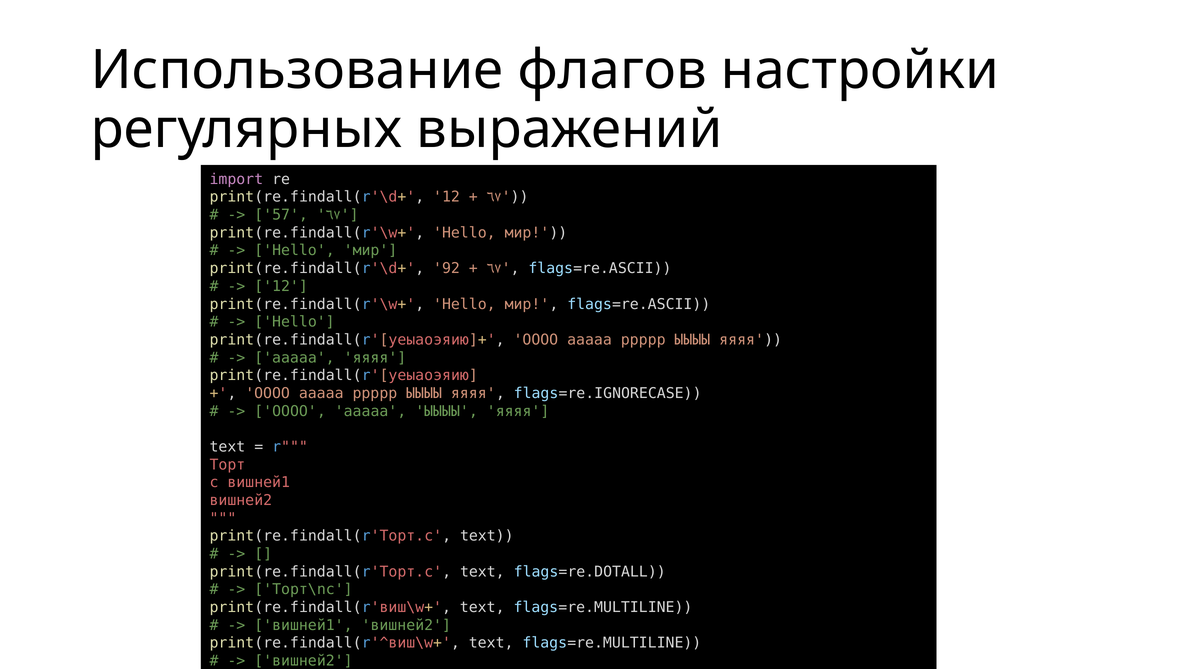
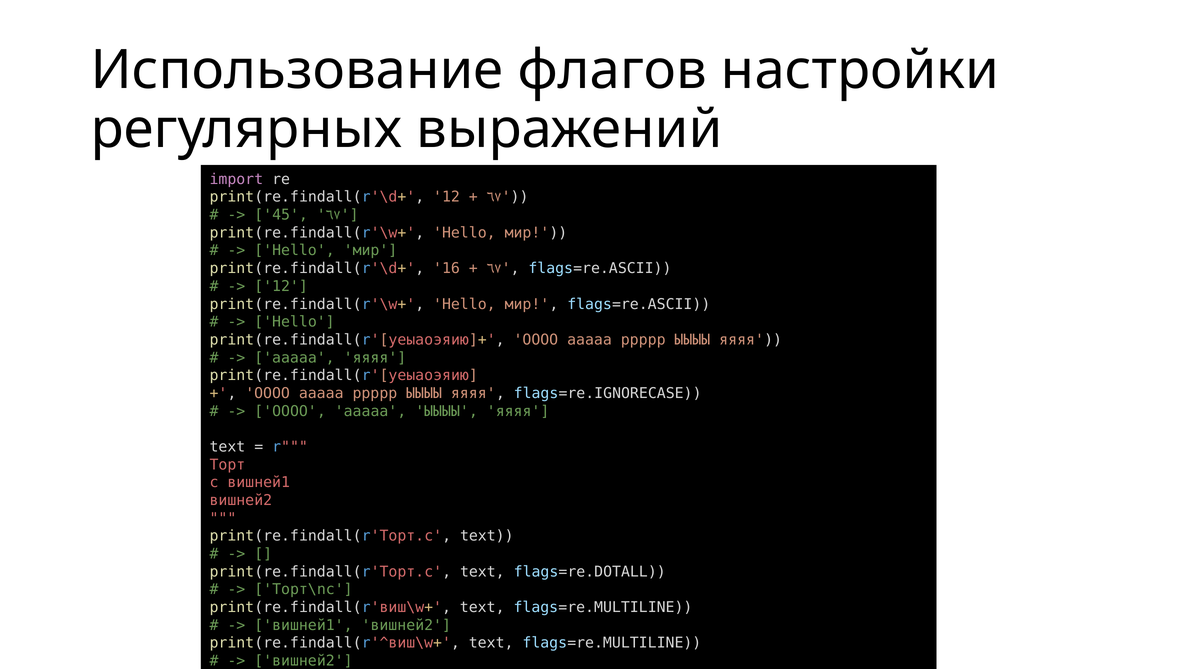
57: 57 -> 45 (281, 215)
92: 92 -> 16 (447, 269)
